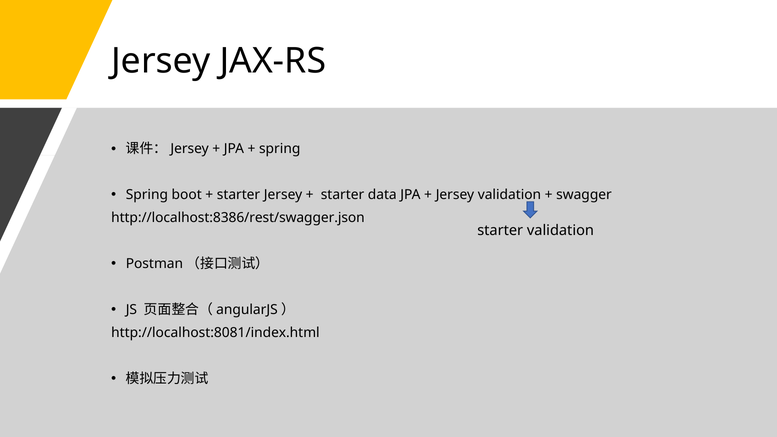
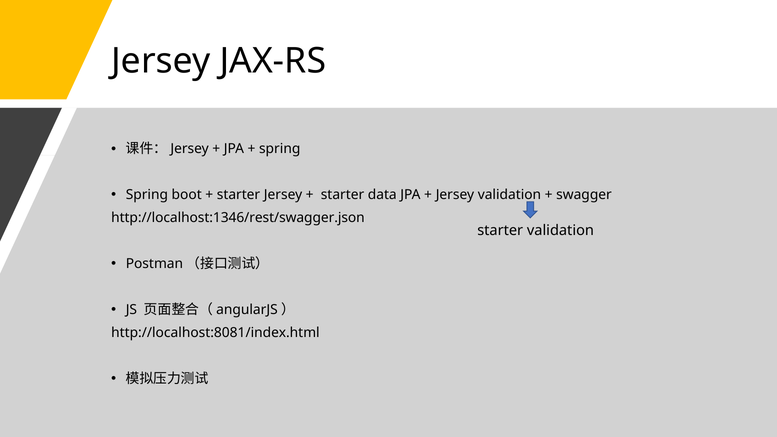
http://localhost:8386/rest/swagger.json: http://localhost:8386/rest/swagger.json -> http://localhost:1346/rest/swagger.json (238, 218)
